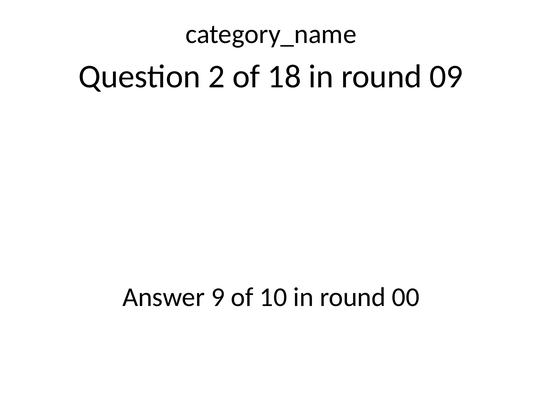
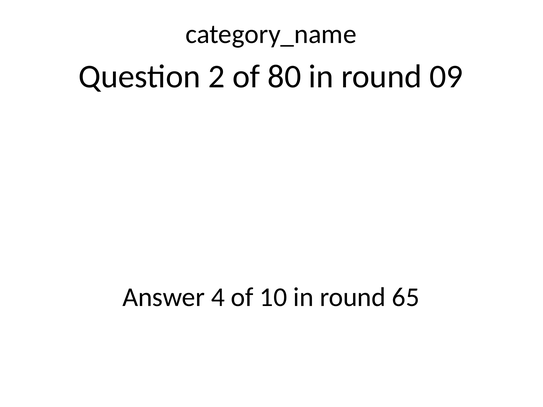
18: 18 -> 80 (284, 77)
9: 9 -> 4 (218, 297)
00: 00 -> 65 (406, 297)
